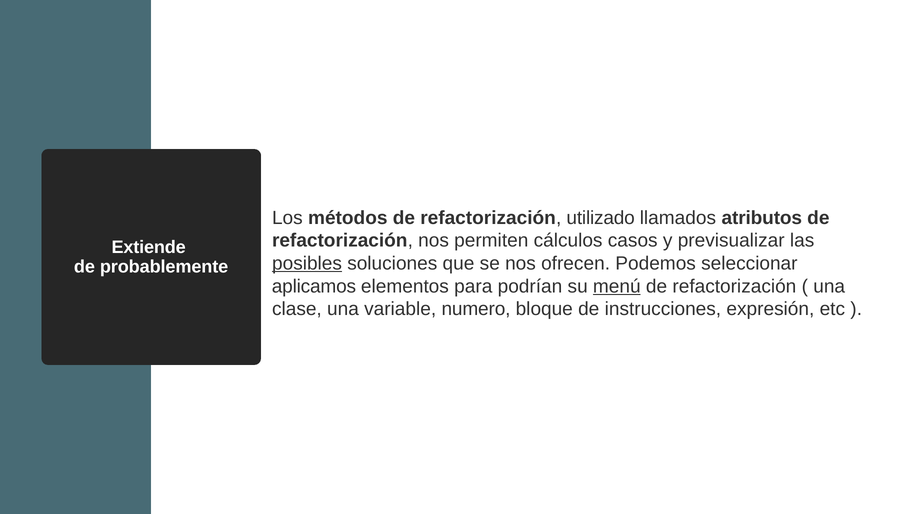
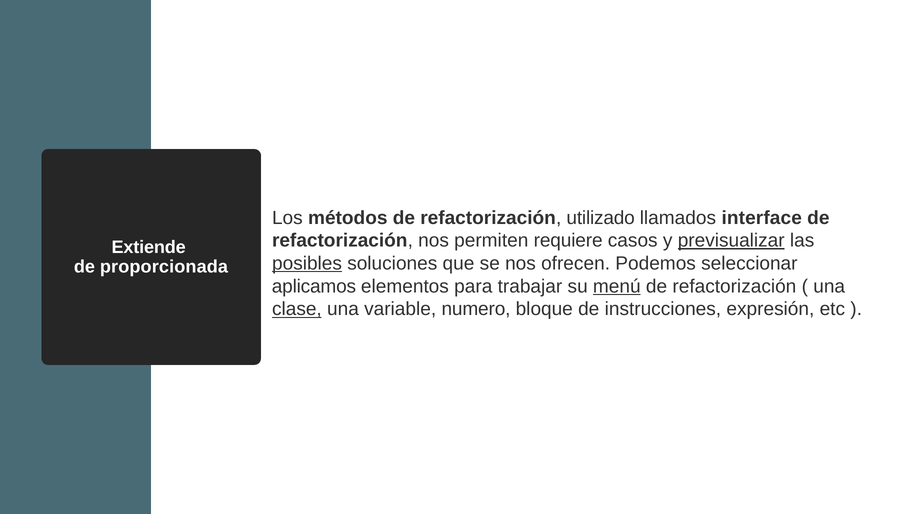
atributos: atributos -> interface (762, 218)
cálculos: cálculos -> requiere (568, 241)
previsualizar underline: none -> present (731, 241)
probablemente: probablemente -> proporcionada (164, 267)
podrían: podrían -> trabajar (530, 286)
clase underline: none -> present (297, 309)
